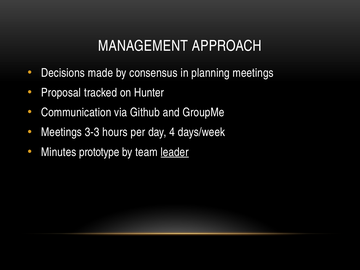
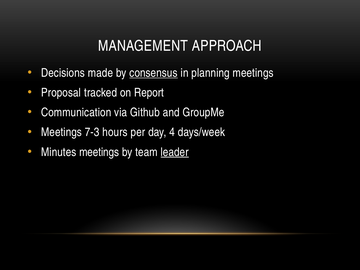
consensus underline: none -> present (153, 73)
Hunter: Hunter -> Report (149, 93)
3-3: 3-3 -> 7-3 (92, 132)
Minutes prototype: prototype -> meetings (99, 152)
